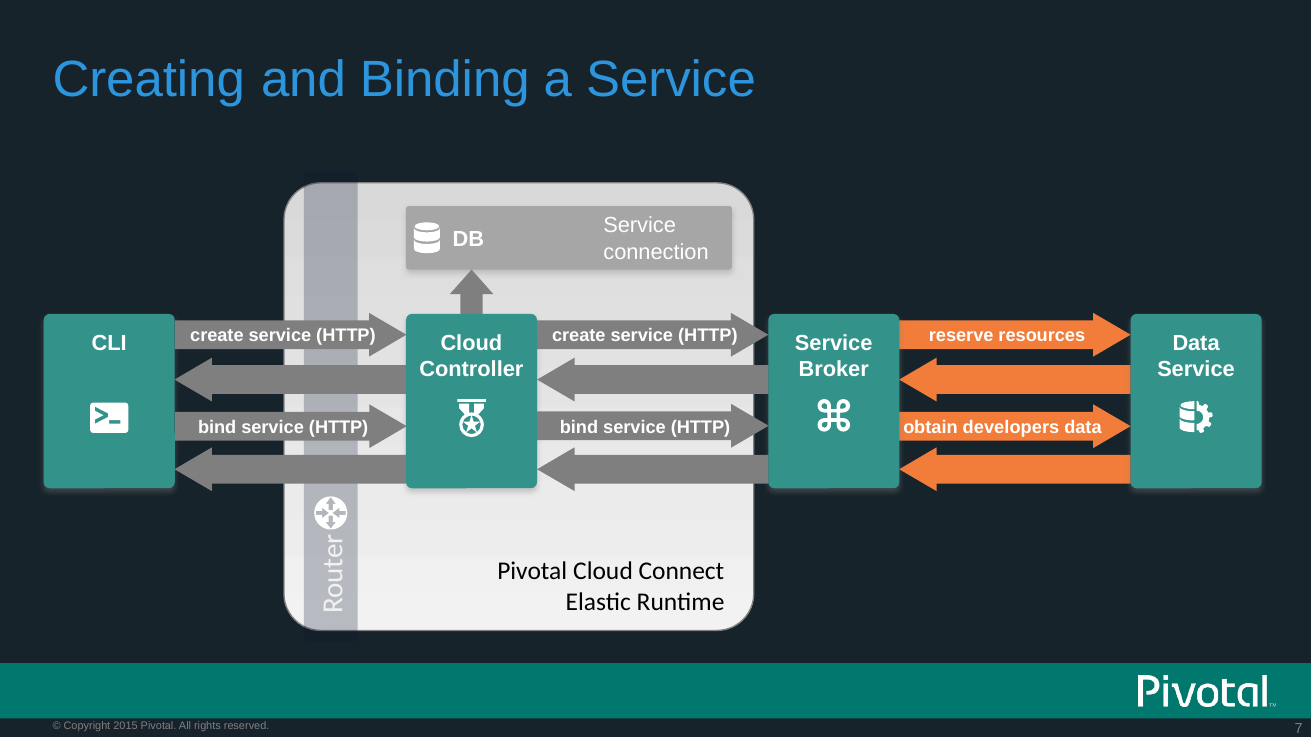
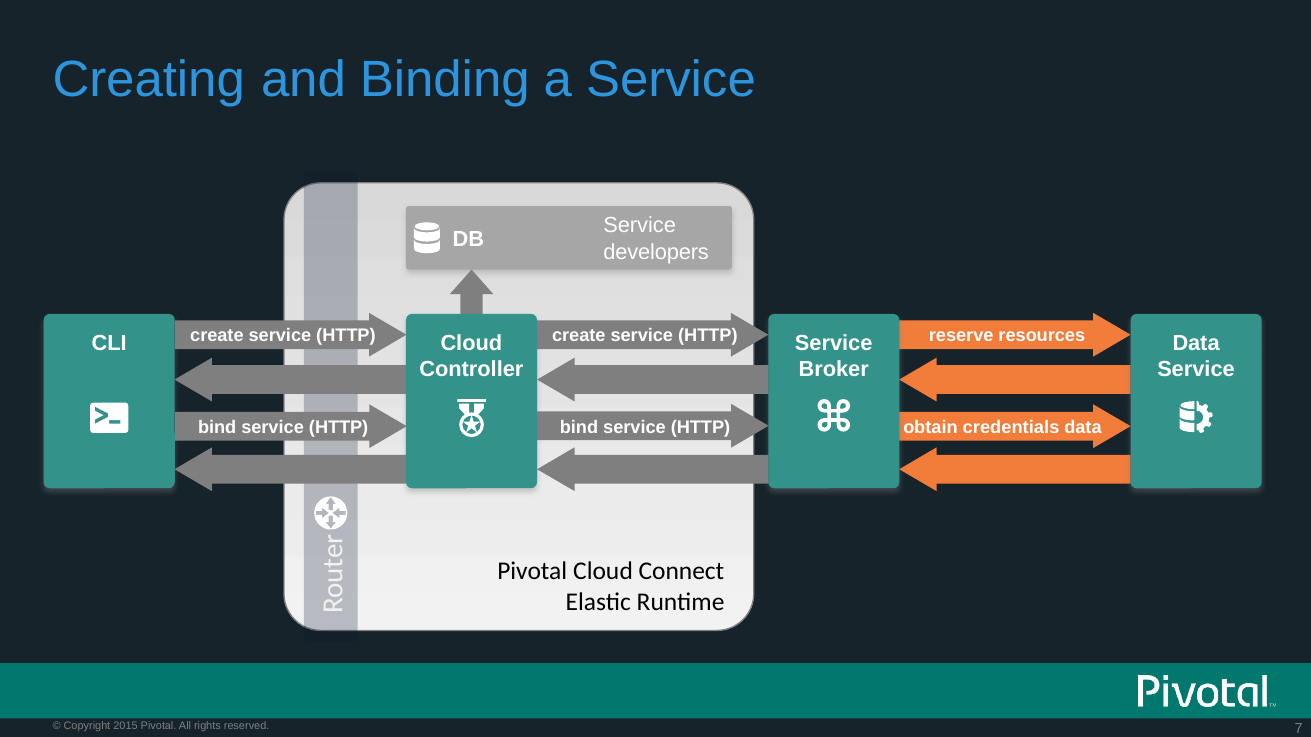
connection: connection -> developers (656, 252)
developers: developers -> credentials (1011, 428)
